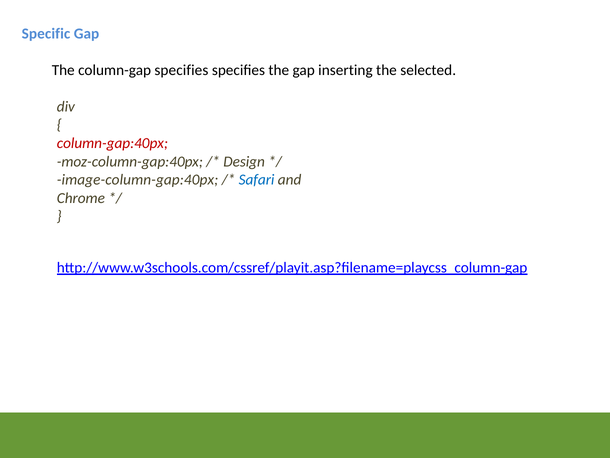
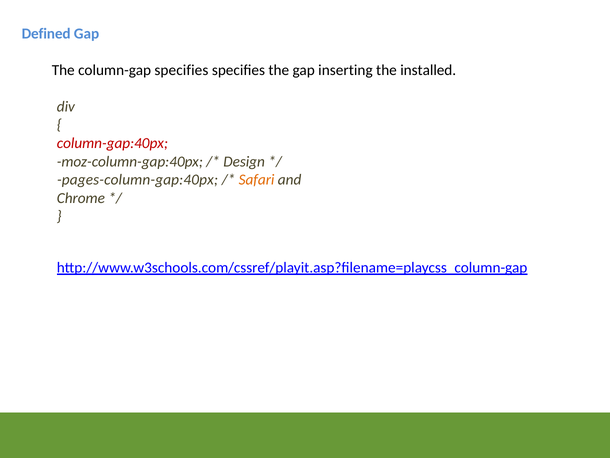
Specific: Specific -> Defined (46, 34)
selected: selected -> installed (428, 70)
image-column-gap:40px: image-column-gap:40px -> pages-column-gap:40px (138, 180)
Safari colour: blue -> orange (257, 180)
